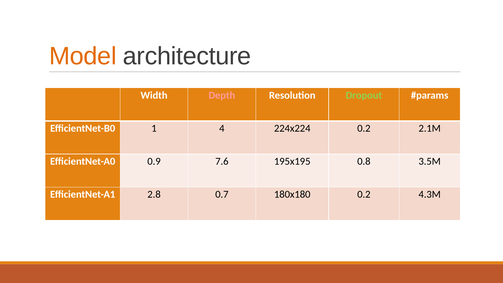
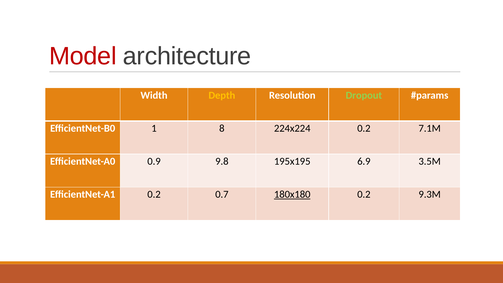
Model colour: orange -> red (83, 56)
Depth colour: pink -> yellow (222, 95)
4: 4 -> 8 (222, 128)
2.1M: 2.1M -> 7.1M (430, 128)
7.6: 7.6 -> 9.8 (222, 161)
0.8: 0.8 -> 6.9 (364, 161)
EfficientNet-A1 2.8: 2.8 -> 0.2 (154, 194)
180x180 underline: none -> present (292, 194)
4.3M: 4.3M -> 9.3M (430, 194)
